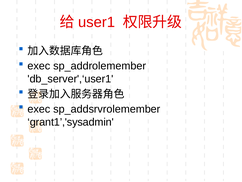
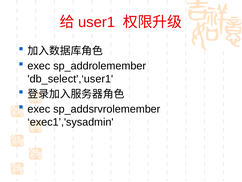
db_server',‘user1: db_server',‘user1 -> db_select',‘user1 (70, 79)
grant1’,'sysadmin: grant1’,'sysadmin -> exec1’,'sysadmin (71, 122)
